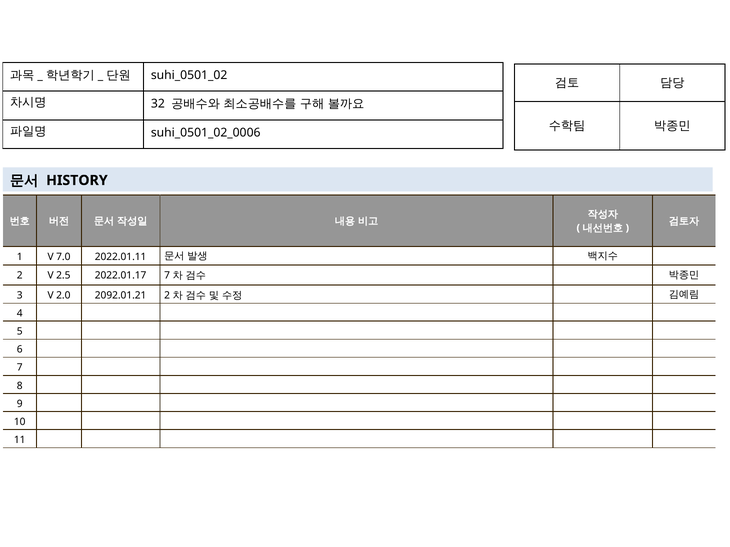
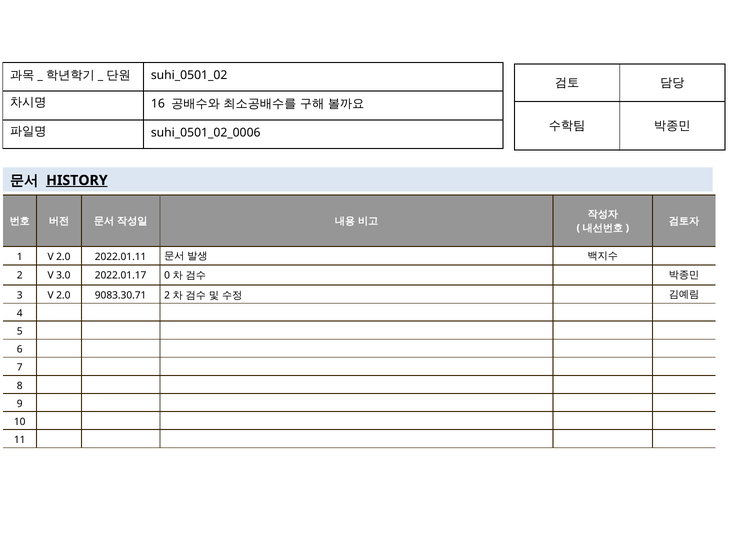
32: 32 -> 16 (158, 104)
HISTORY underline: none -> present (77, 181)
1 V 7.0: 7.0 -> 2.0 (63, 257)
2.5: 2.5 -> 3.0 (63, 276)
2022.01.17 7: 7 -> 0 (167, 276)
2092.01.21: 2092.01.21 -> 9083.30.71 (121, 296)
